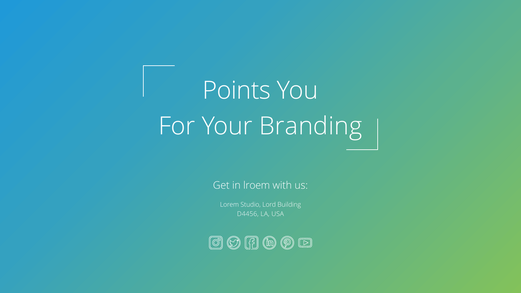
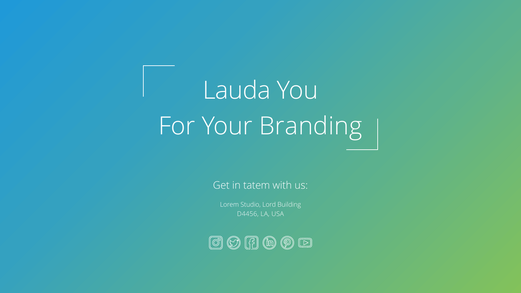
Points: Points -> Lauda (237, 90)
lroem: lroem -> tatem (257, 185)
